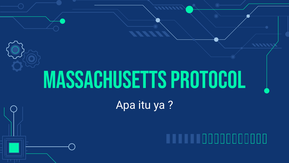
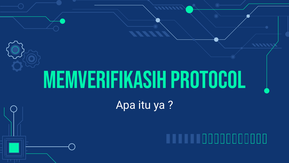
Massachusetts: Massachusetts -> Memverifikasih (105, 80)
